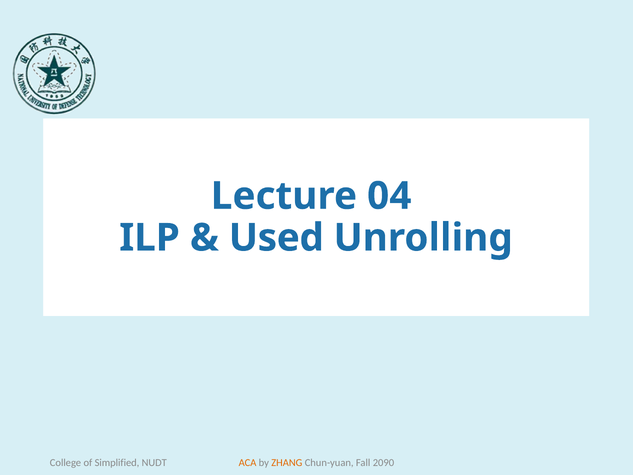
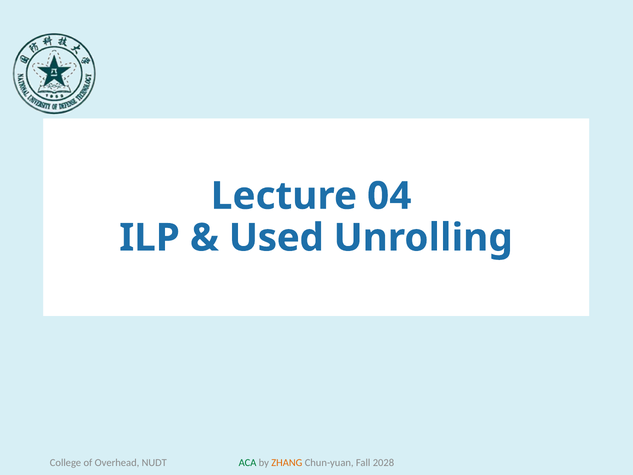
ACA colour: orange -> green (248, 462)
2090: 2090 -> 2028 (383, 462)
Simplified: Simplified -> Overhead (117, 462)
